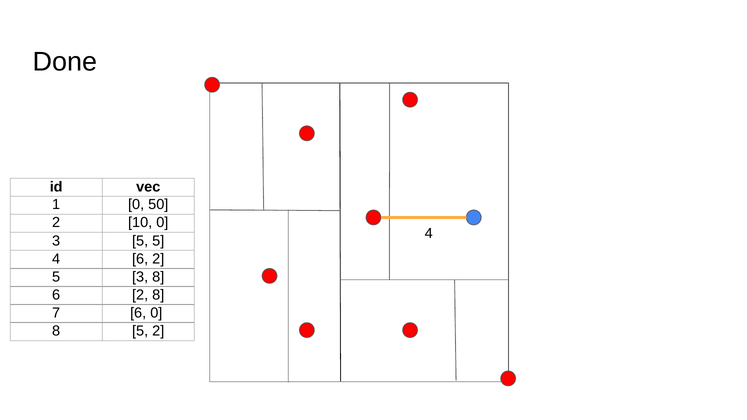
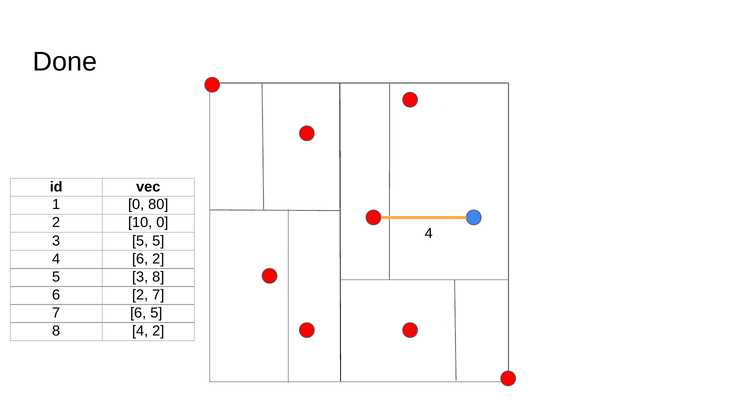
50: 50 -> 80 (158, 205)
2 8: 8 -> 7 (158, 295)
6 0: 0 -> 5 (156, 313)
8 5: 5 -> 4 (140, 331)
